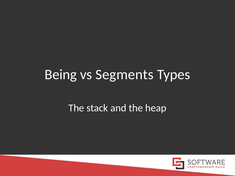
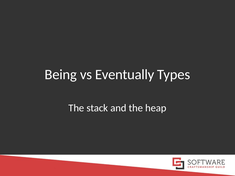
Segments: Segments -> Eventually (125, 75)
